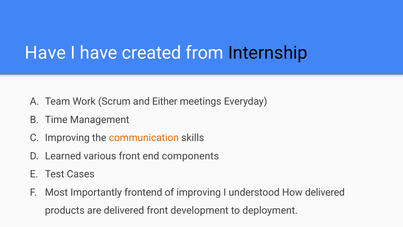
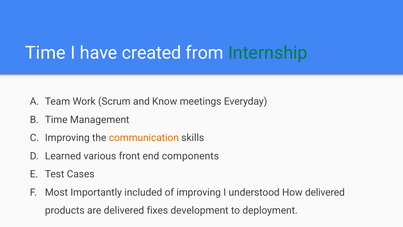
Have: Have -> Time (45, 53)
Internship colour: black -> green (268, 53)
Either: Either -> Know (165, 101)
frontend: frontend -> included (143, 192)
delivered front: front -> fixes (157, 210)
